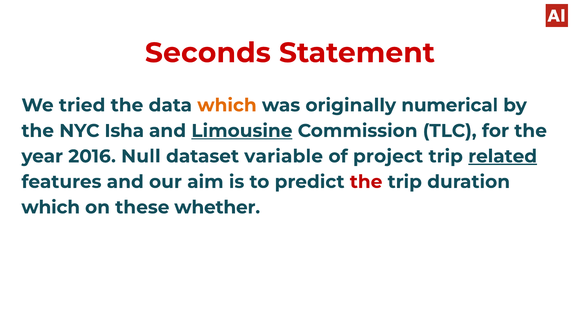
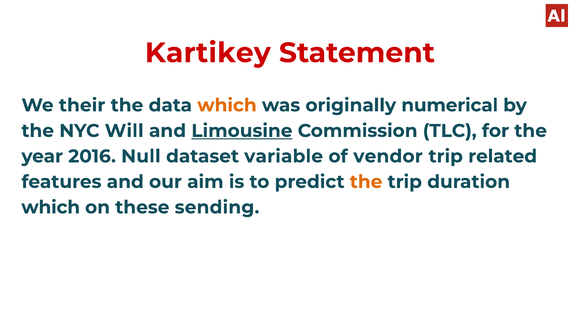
Seconds: Seconds -> Kartikey (208, 53)
tried: tried -> their (82, 105)
Isha: Isha -> Will (124, 131)
project: project -> vendor (388, 156)
related underline: present -> none (503, 156)
the colour: red -> orange (366, 182)
whether: whether -> sending (217, 208)
